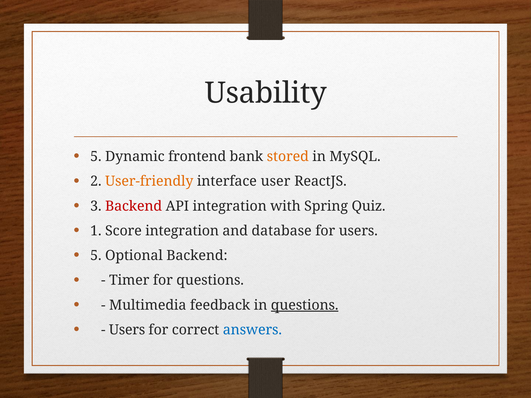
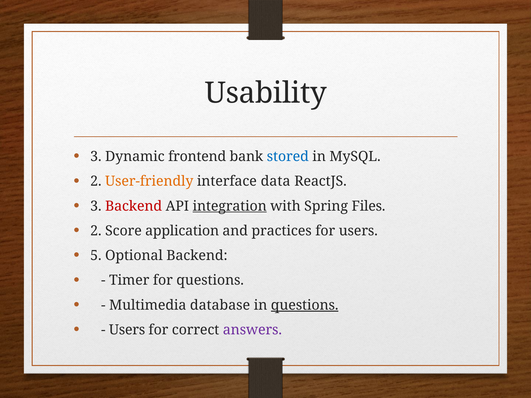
5: 5 -> 3 (96, 157)
stored colour: orange -> blue (288, 157)
user: user -> data (276, 181)
integration underline: none -> present (230, 206)
Quiz: Quiz -> Files (369, 206)
1: 1 -> 2 (96, 231)
Score integration: integration -> application (182, 231)
database: database -> practices (282, 231)
feedback: feedback -> database (220, 305)
answers colour: blue -> purple (252, 330)
